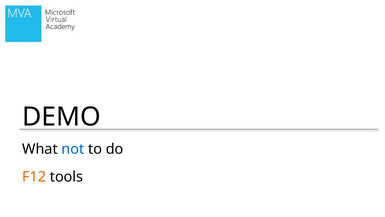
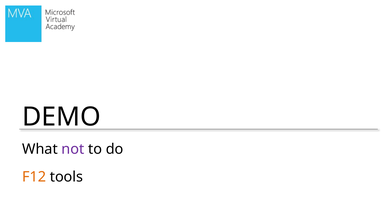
not colour: blue -> purple (73, 149)
